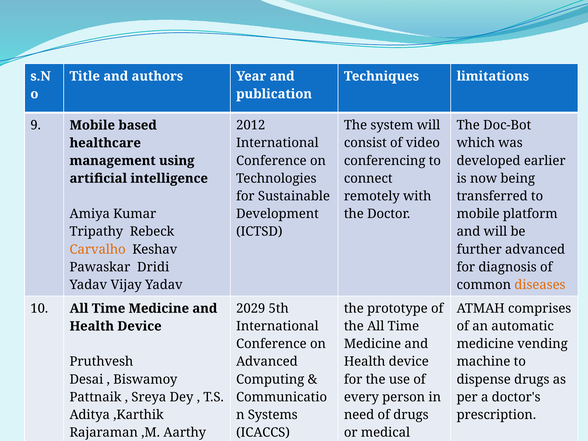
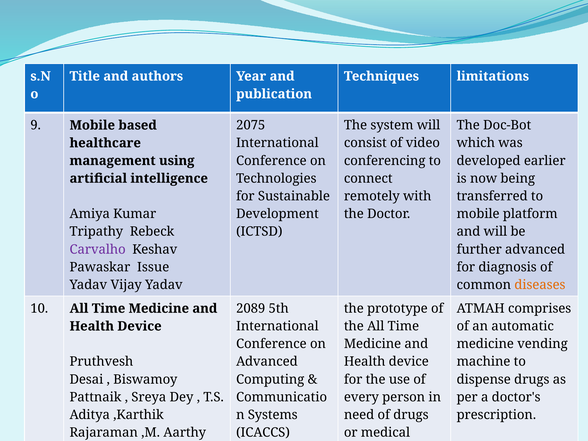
2012: 2012 -> 2075 (251, 125)
Carvalho colour: orange -> purple (98, 249)
Dridi: Dridi -> Issue (153, 267)
2029: 2029 -> 2089 (251, 308)
